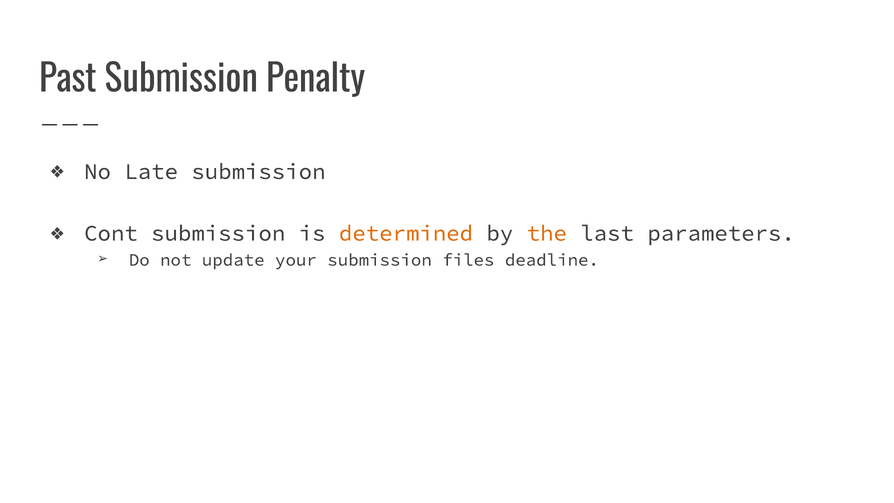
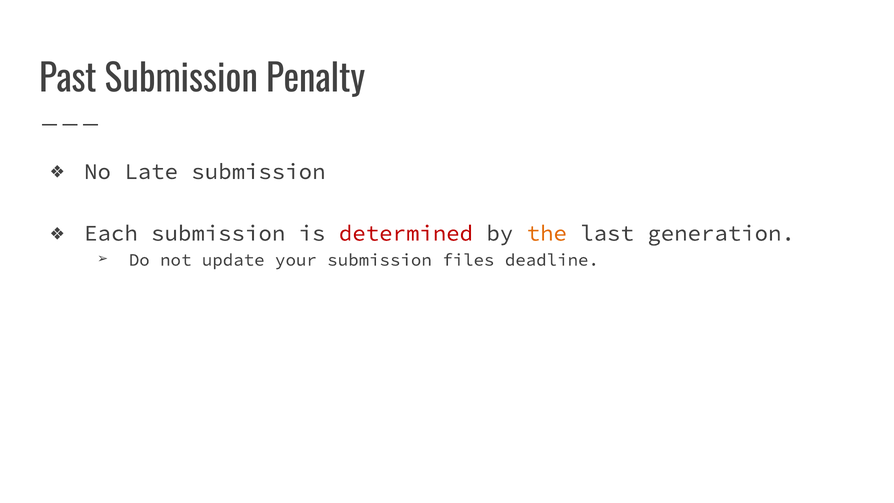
Cont: Cont -> Each (111, 233)
determined colour: orange -> red (406, 233)
parameters: parameters -> generation (721, 233)
